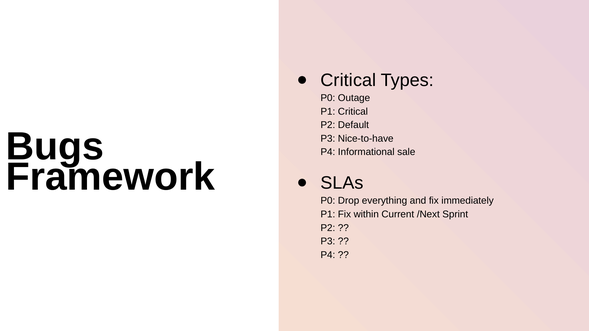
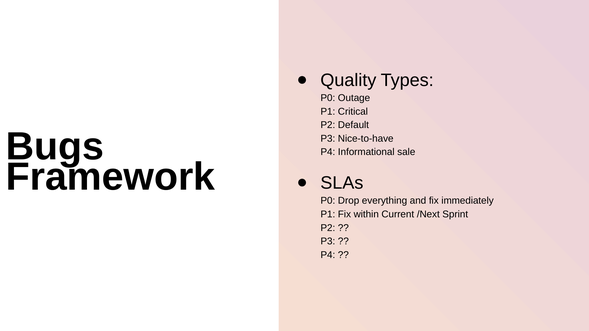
Critical: Critical -> Quality (348, 80)
